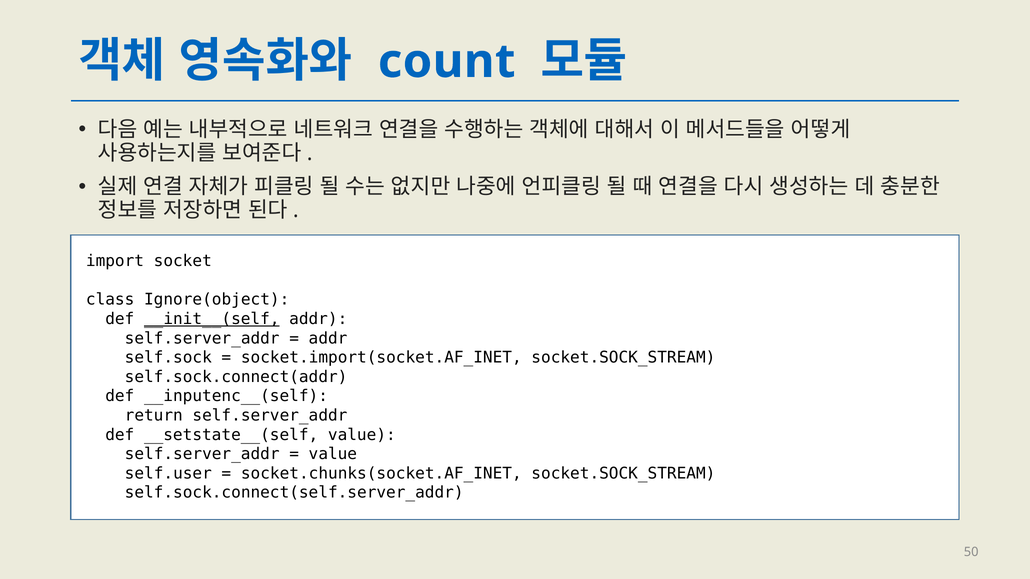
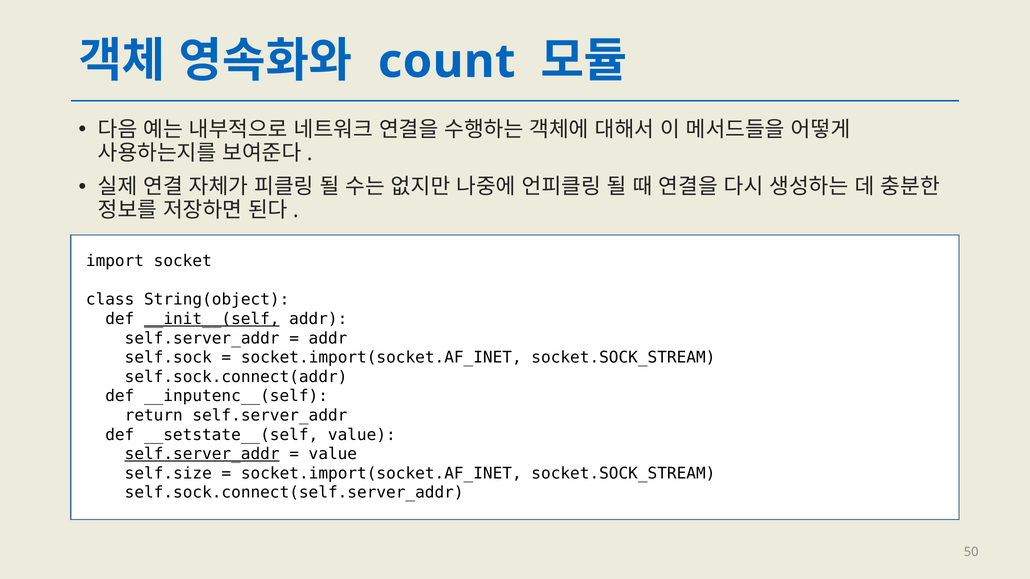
Ignore(object: Ignore(object -> String(object (217, 300)
self.server_addr underline: none -> present (202, 454)
self.user: self.user -> self.size (168, 474)
socket.chunks(socket.AF_INET: socket.chunks(socket.AF_INET -> socket.import(socket.AF_INET (381, 474)
